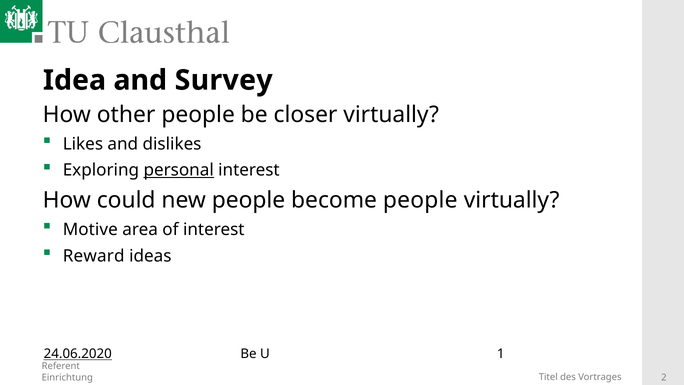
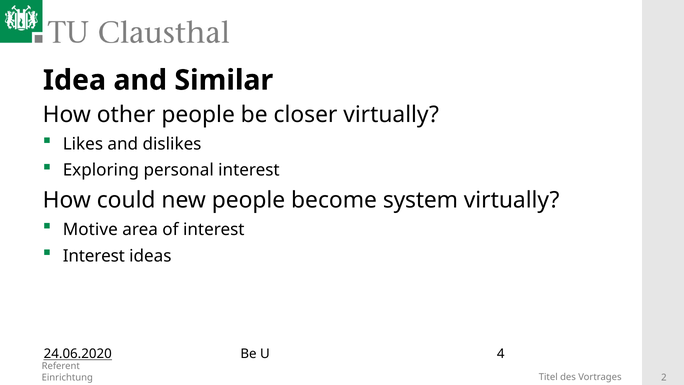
Survey: Survey -> Similar (224, 80)
personal underline: present -> none (179, 170)
become people: people -> system (420, 200)
Reward: Reward -> Interest (94, 256)
1: 1 -> 4 (501, 354)
